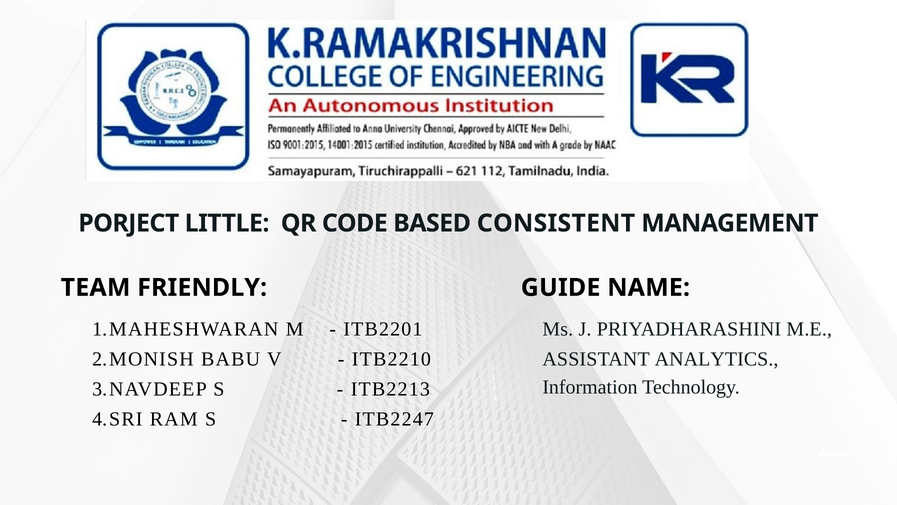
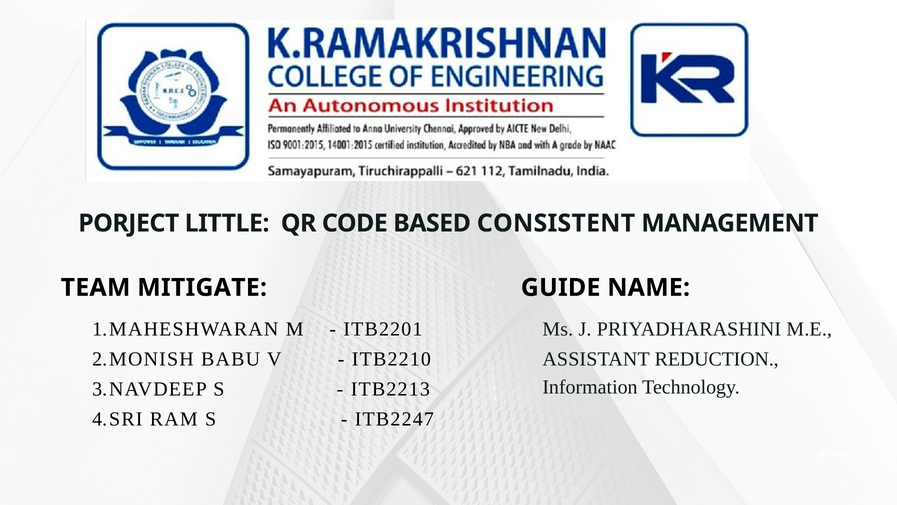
FRIENDLY: FRIENDLY -> MITIGATE (202, 287)
ANALYTICS: ANALYTICS -> REDUCTION (717, 359)
